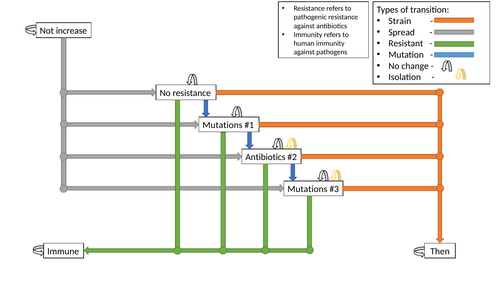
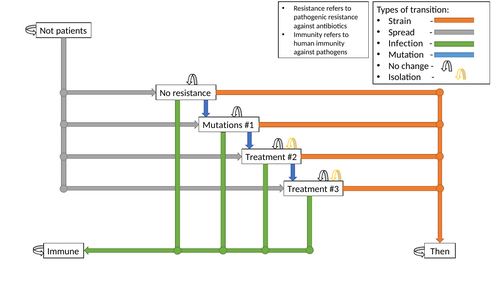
increase: increase -> patients (71, 31)
Resistant: Resistant -> Infection (406, 43)
Antibiotics: Antibiotics -> Treatment (265, 157)
Mutations: Mutations -> Treatment (307, 189)
